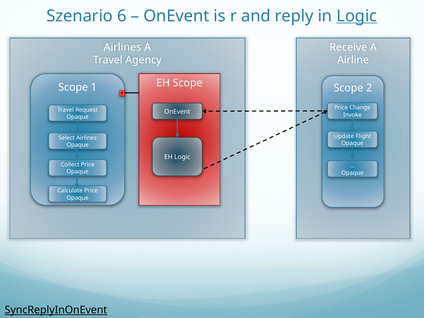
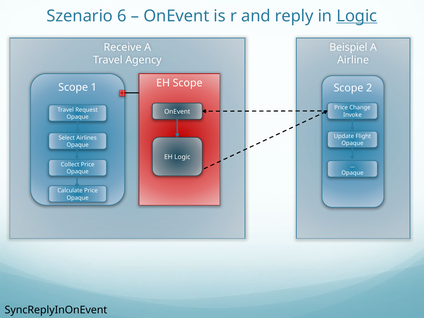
Airlines: Airlines -> Receive (123, 47)
Receive: Receive -> Beispiel (348, 47)
SyncReplyInOnEvent underline: present -> none (56, 310)
